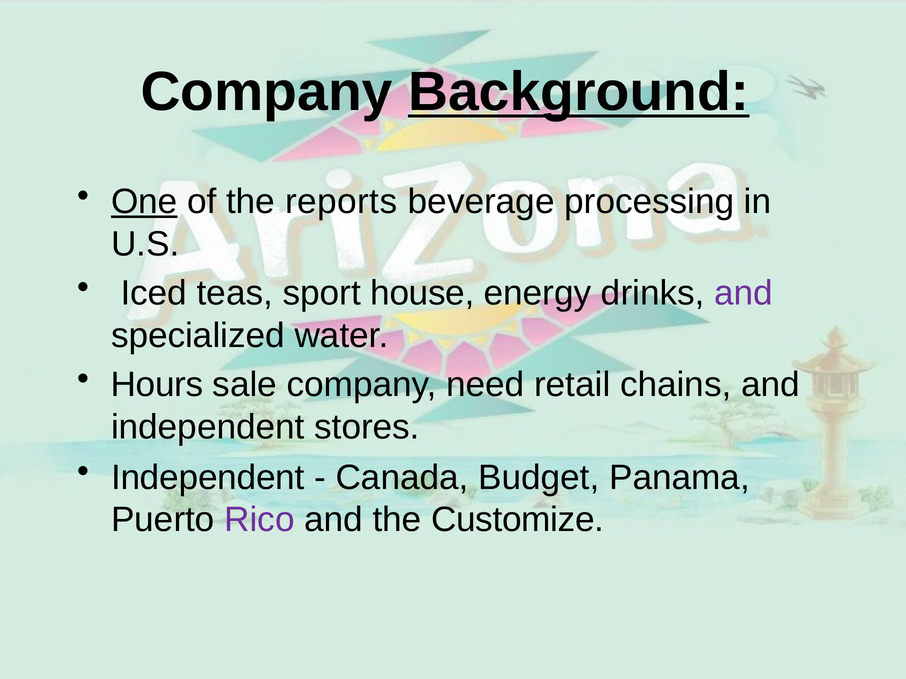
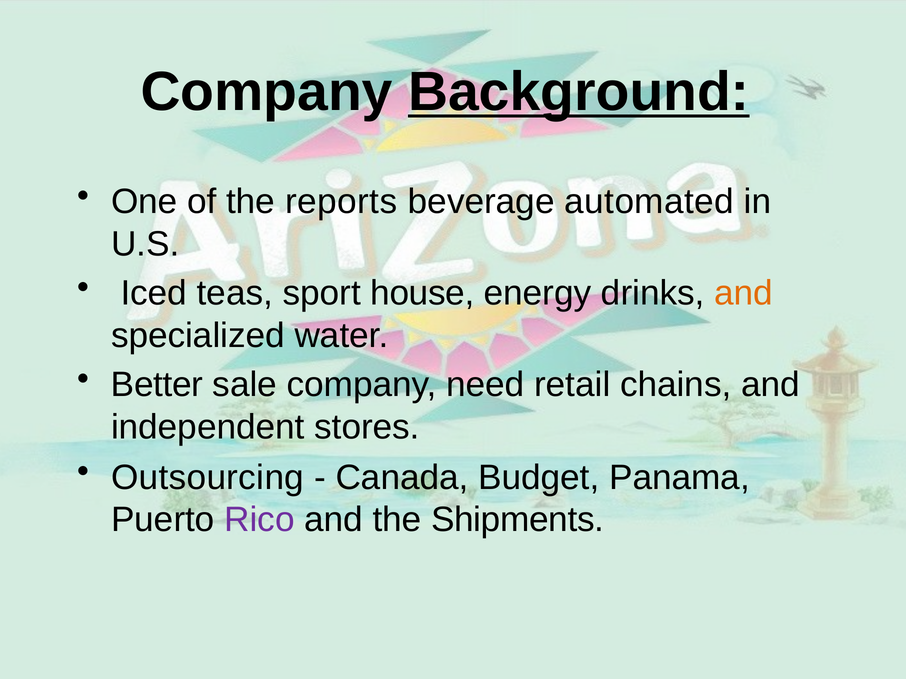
One underline: present -> none (144, 202)
processing: processing -> automated (649, 202)
and colour: purple -> orange (744, 293)
Hours: Hours -> Better (157, 385)
Independent: Independent -> Outsourcing (208, 478)
Customize: Customize -> Shipments (518, 520)
